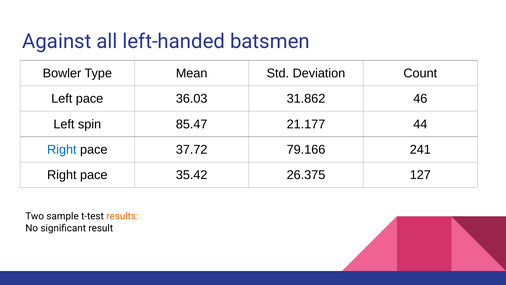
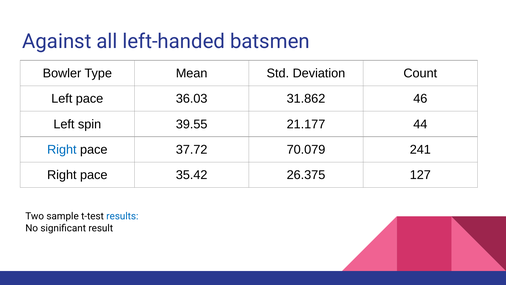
85.47: 85.47 -> 39.55 (192, 124)
79.166: 79.166 -> 70.079 (306, 149)
results colour: orange -> blue (122, 216)
